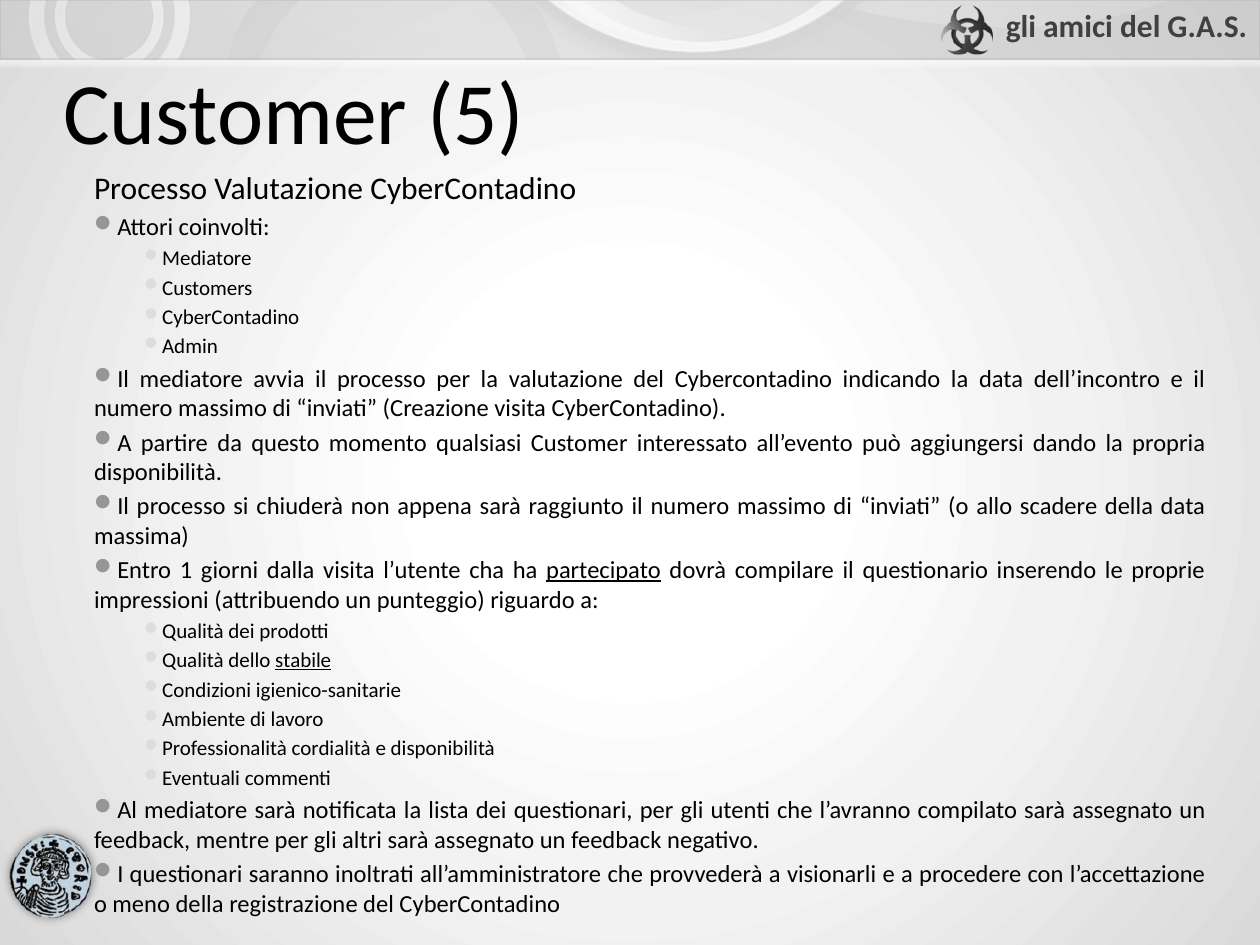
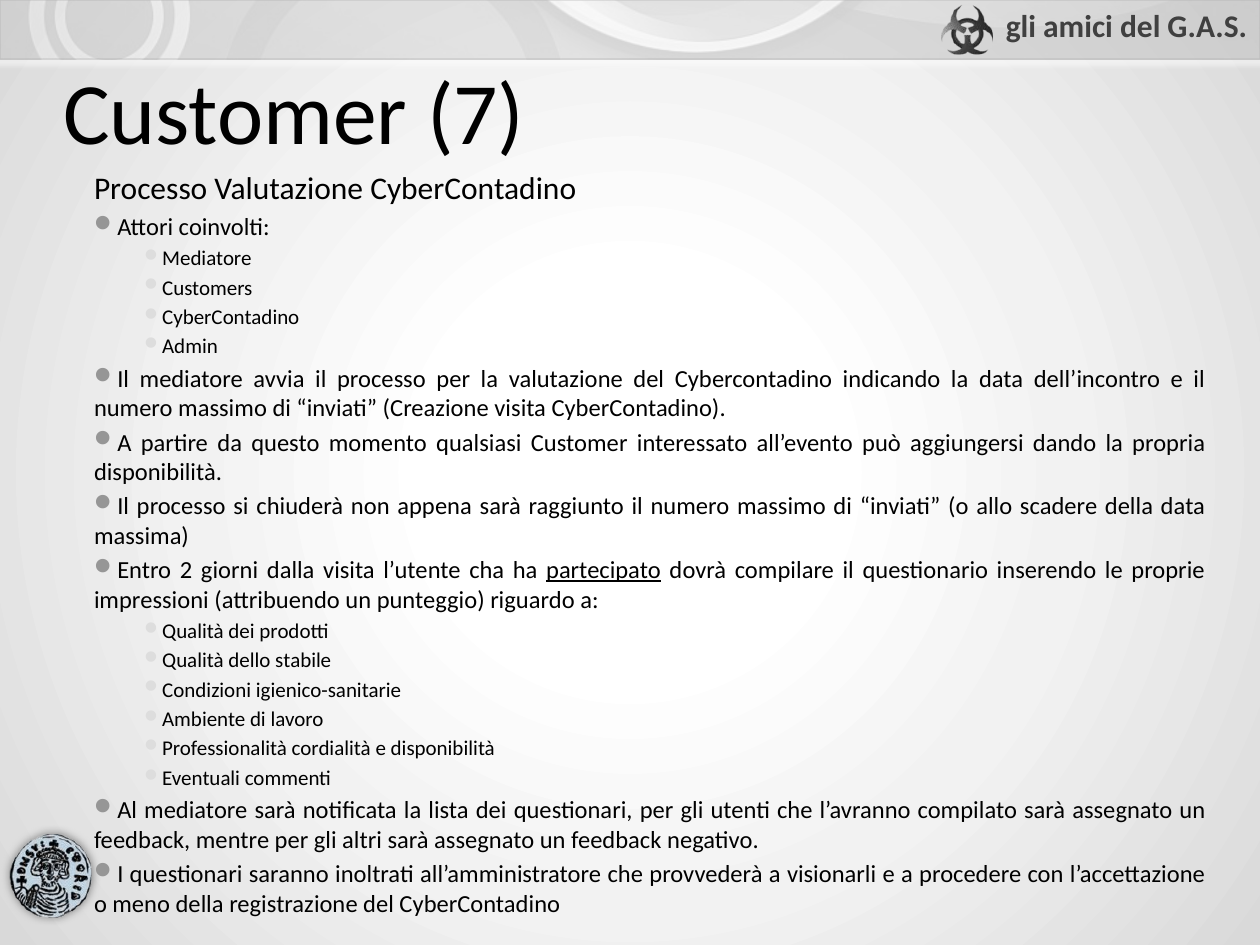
5: 5 -> 7 (476, 116)
1: 1 -> 2 (186, 571)
stabile underline: present -> none (303, 661)
